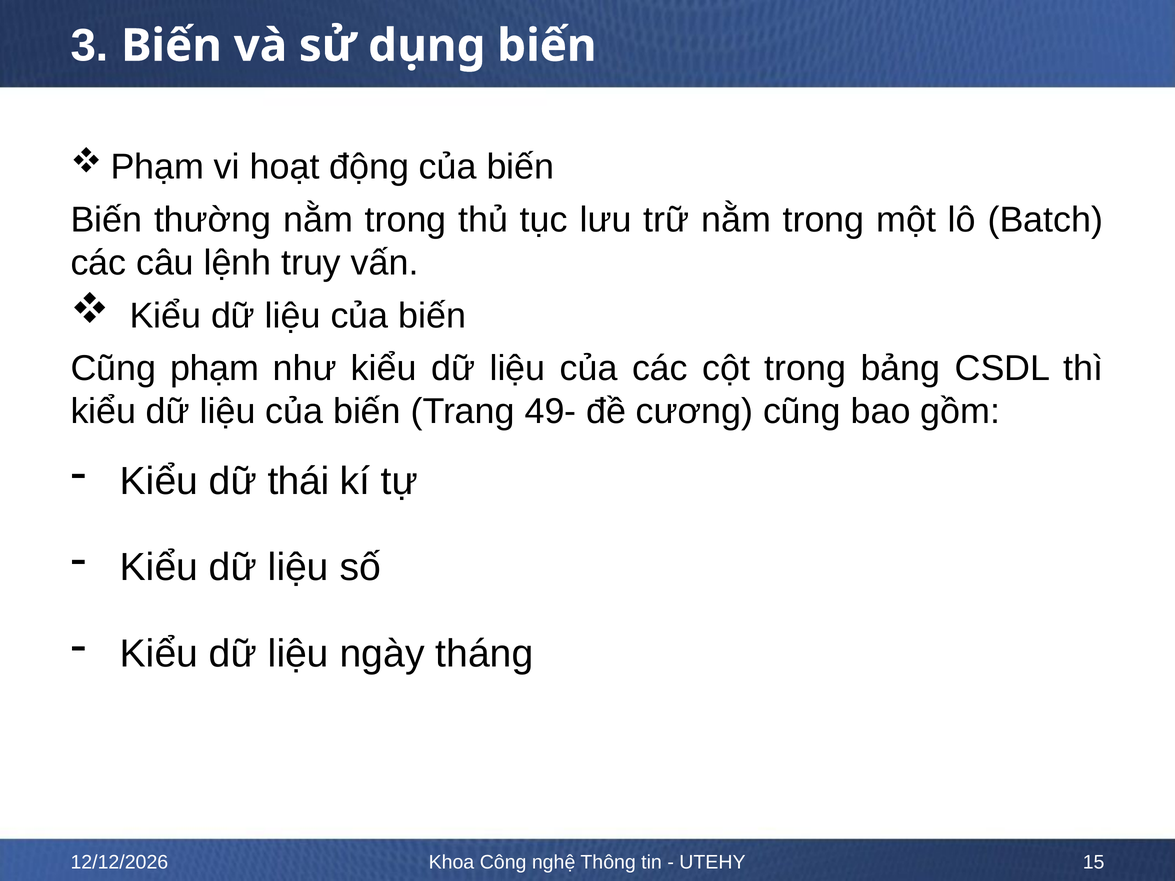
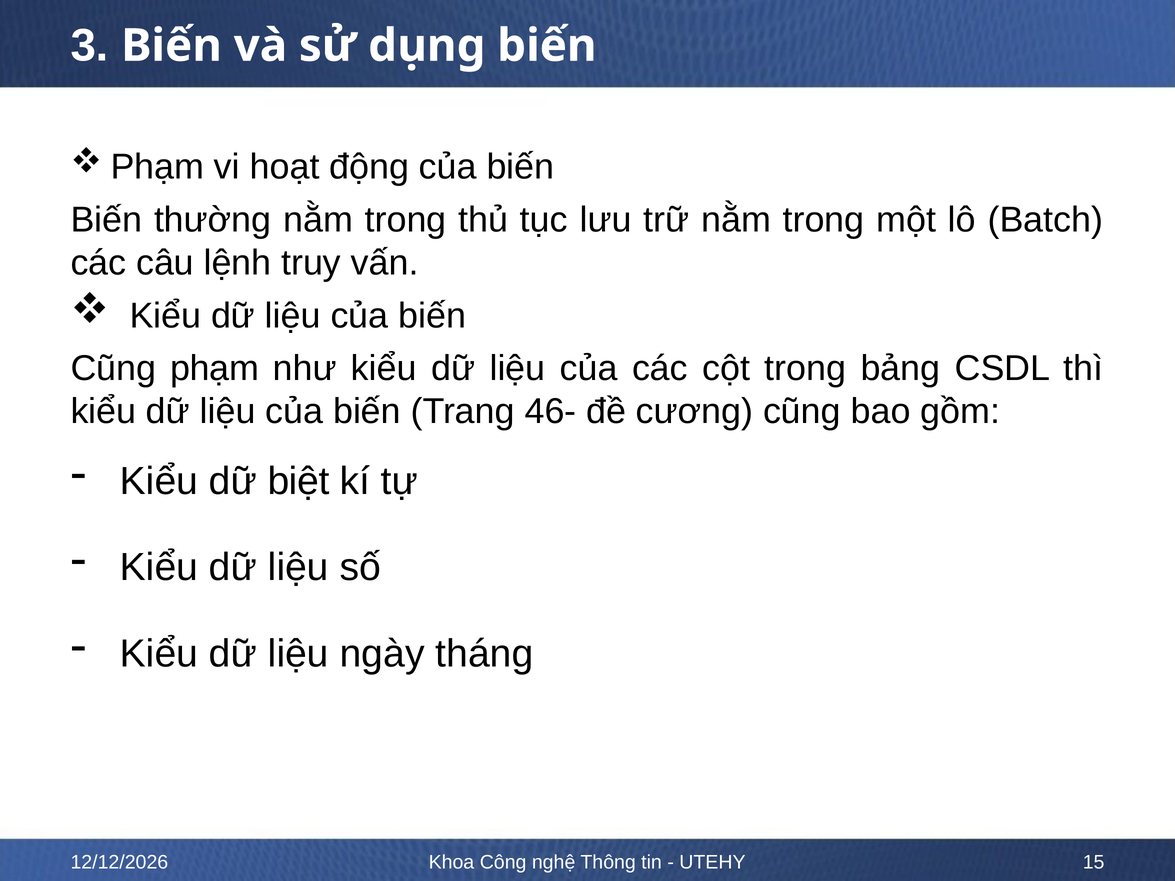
49-: 49- -> 46- (551, 412)
thái: thái -> biệt (299, 481)
